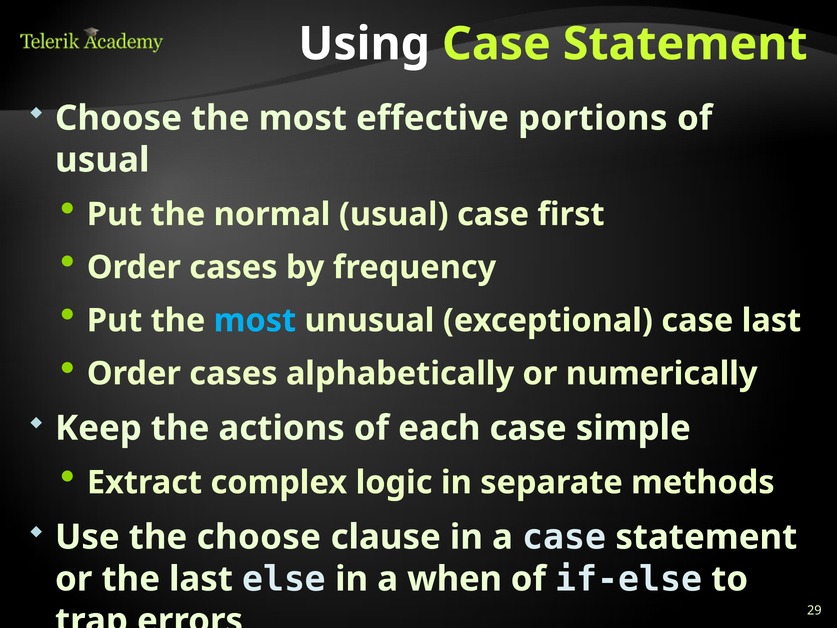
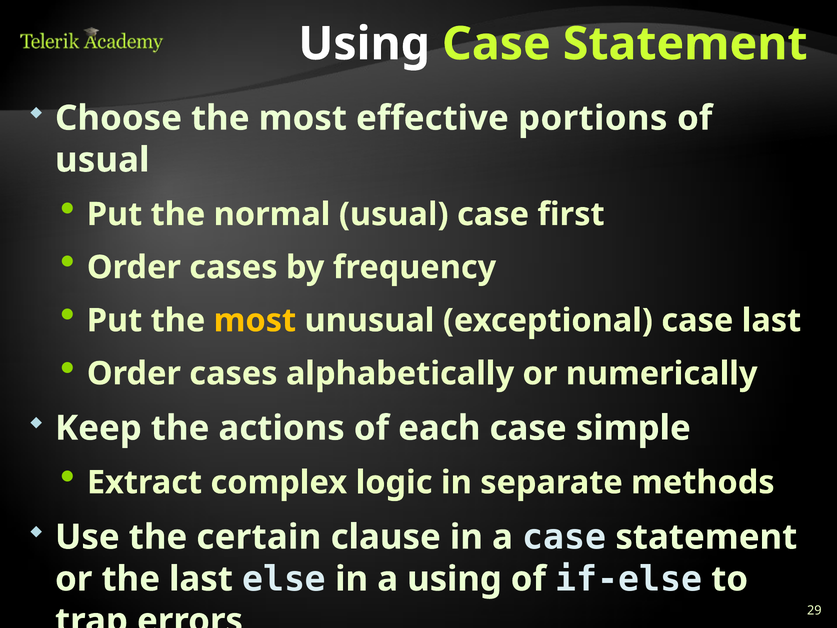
most colour: light blue -> yellow (255, 320)
the choose: choose -> certain (259, 537)
a when: when -> using (455, 579)
